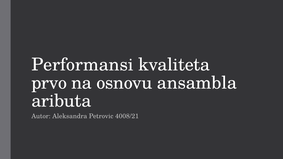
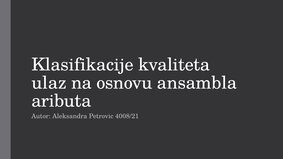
Performansi: Performansi -> Klasifikacije (83, 65)
prvo: prvo -> ulaz (49, 83)
